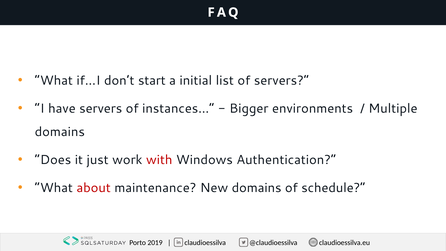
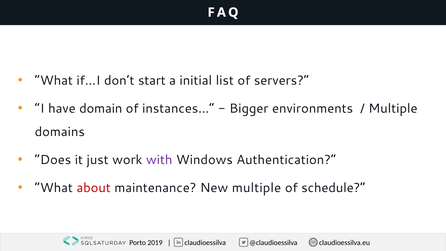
have servers: servers -> domain (101, 109)
with colour: red -> purple (159, 160)
New domains: domains -> multiple (256, 188)
